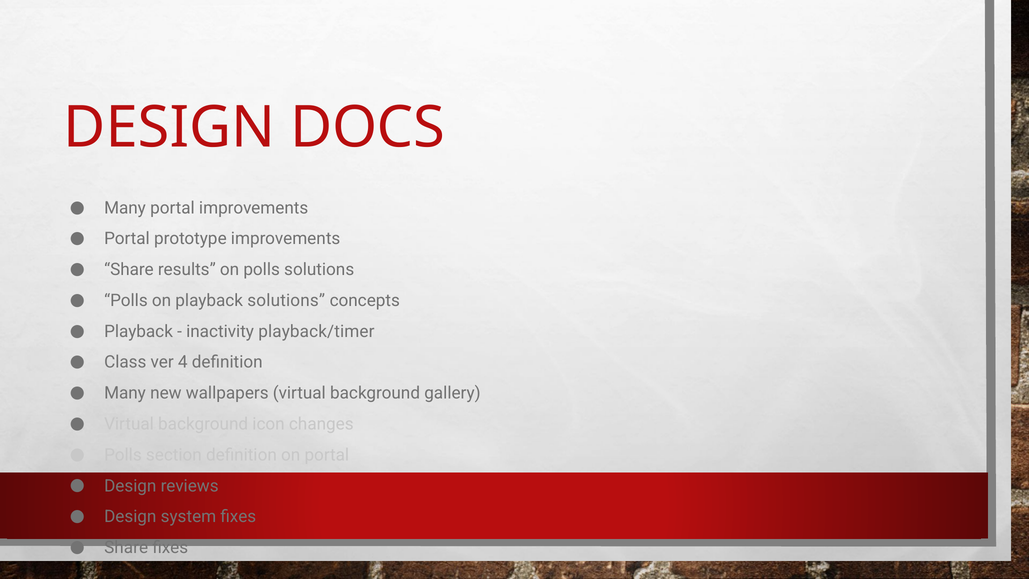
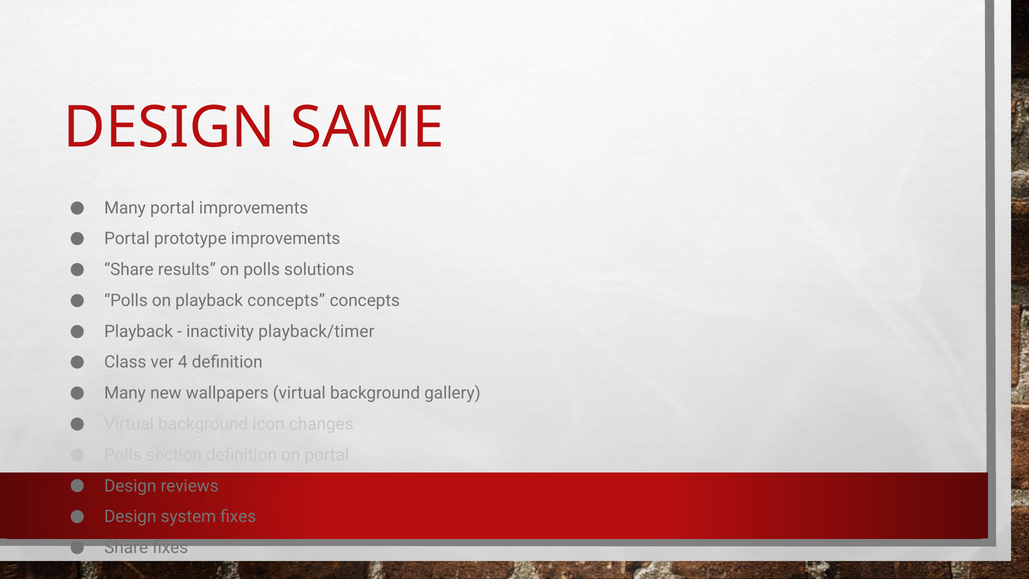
DOCS: DOCS -> SAME (367, 128)
playback solutions: solutions -> concepts (286, 300)
